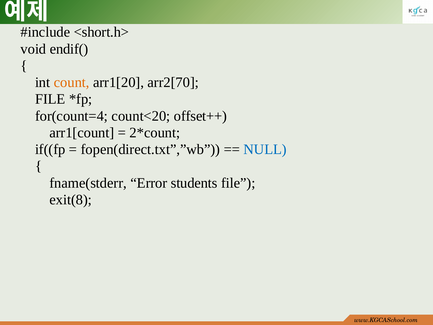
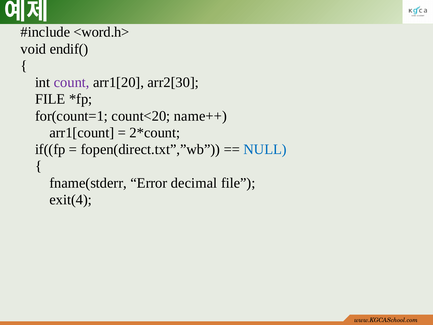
<short.h>: <short.h> -> <word.h> (101, 32)
count colour: orange -> purple (72, 82)
arr2[70: arr2[70 -> arr2[30 (173, 82)
for(count=4: for(count=4 -> for(count=1 (72, 116)
offset++: offset++ -> name++ (200, 116)
students: students -> decimal (194, 183)
exit(8: exit(8 -> exit(4 (71, 200)
